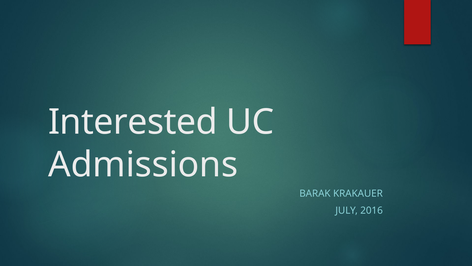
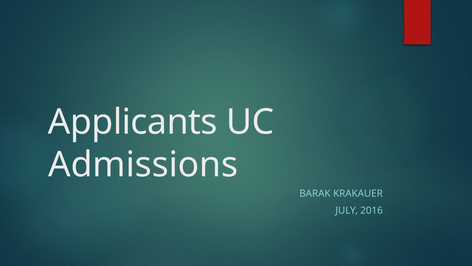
Interested: Interested -> Applicants (133, 122)
